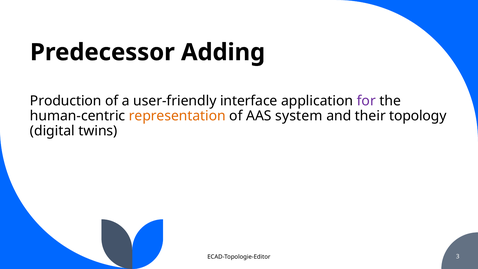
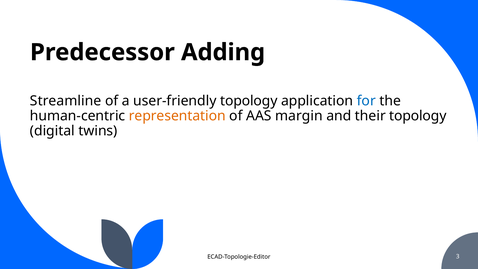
Production: Production -> Streamline (66, 101)
user-friendly interface: interface -> topology (249, 101)
for colour: purple -> blue (366, 101)
system: system -> margin (299, 116)
